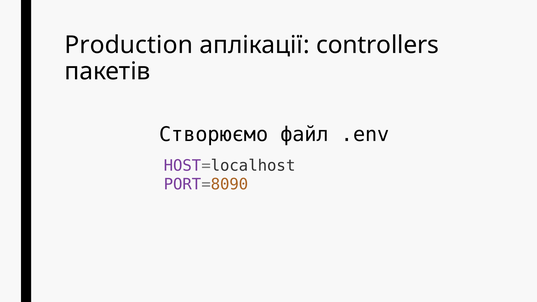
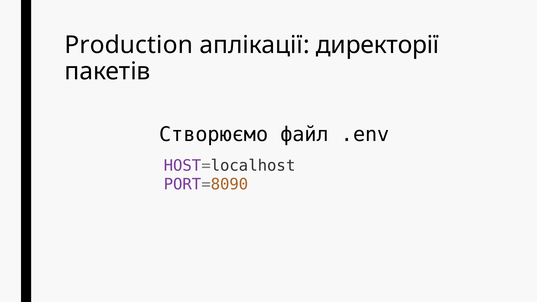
controllers: controllers -> директорії (378, 45)
